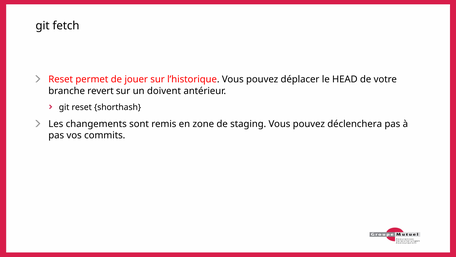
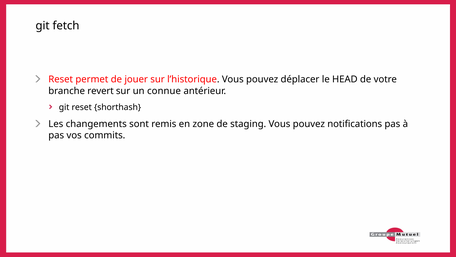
doivent: doivent -> connue (164, 91)
déclenchera: déclenchera -> notifications (355, 124)
